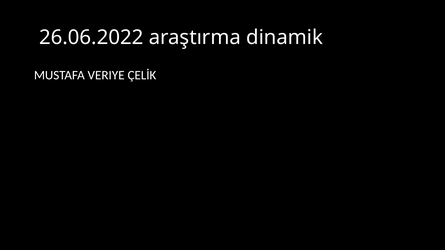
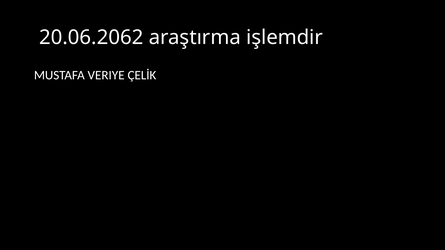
26.06.2022: 26.06.2022 -> 20.06.2062 (91, 37)
dinamik: dinamik -> işlemdir (285, 37)
